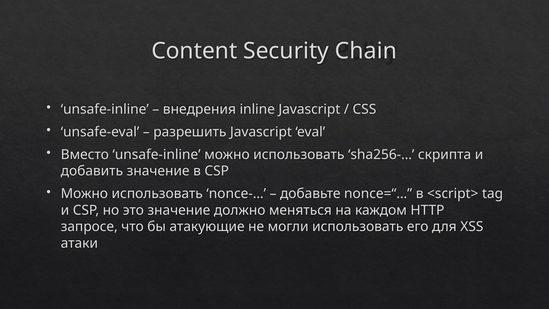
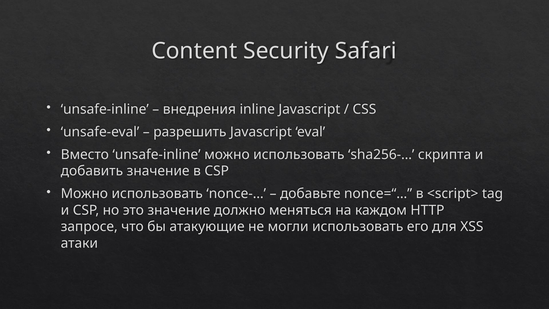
Chain: Chain -> Safari (366, 51)
